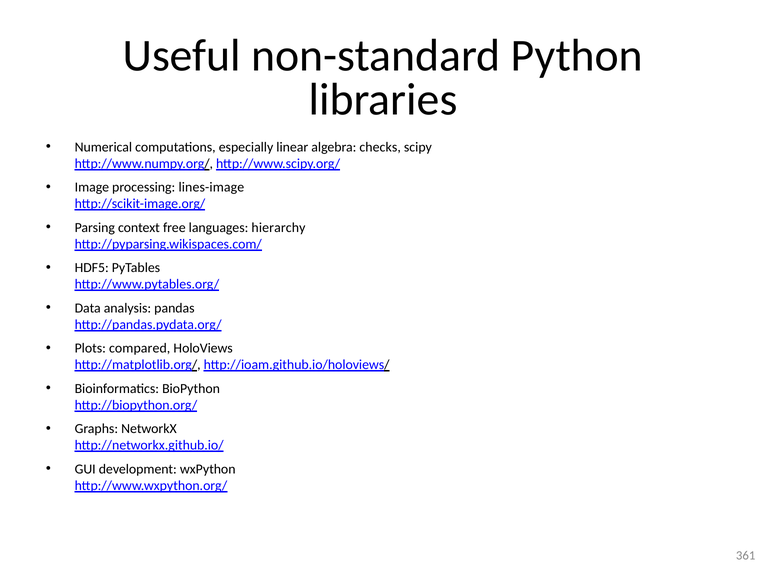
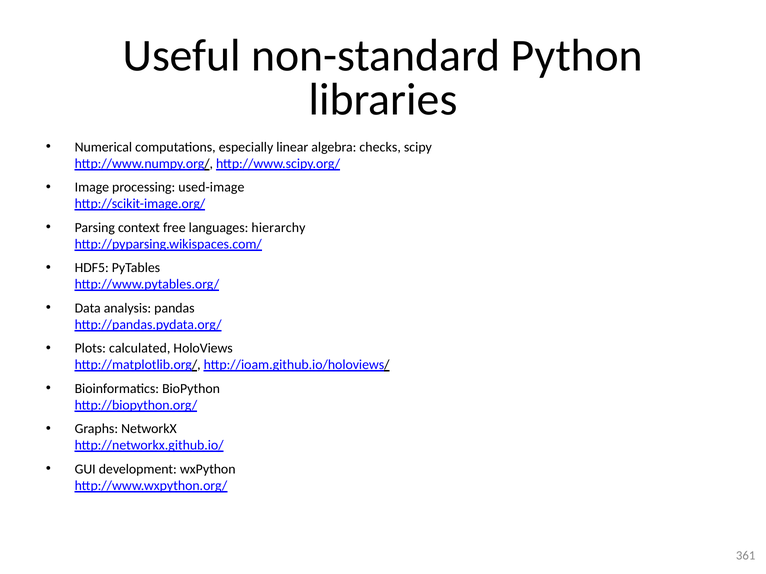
lines-image: lines-image -> used-image (211, 187)
compared: compared -> calculated (140, 349)
